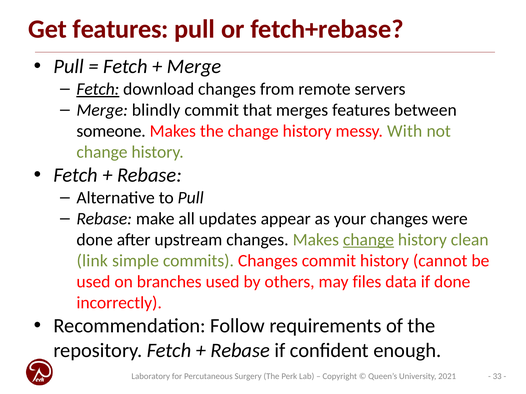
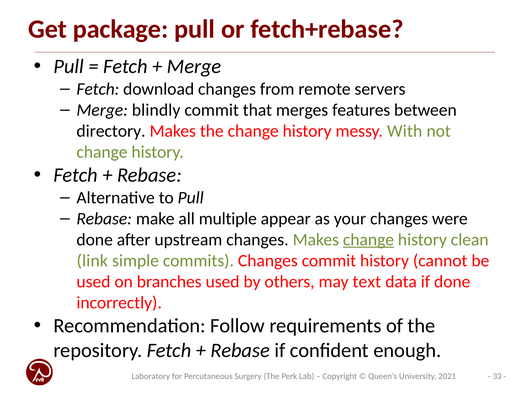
Get features: features -> package (121, 29)
Fetch underline: present -> none (98, 89)
someone: someone -> directory (111, 131)
updates: updates -> multiple (228, 219)
files: files -> text (367, 282)
